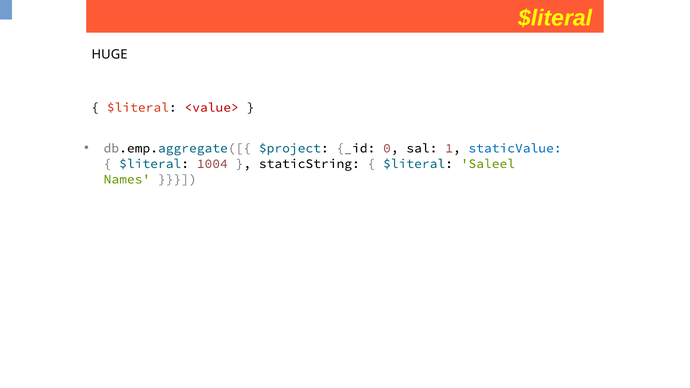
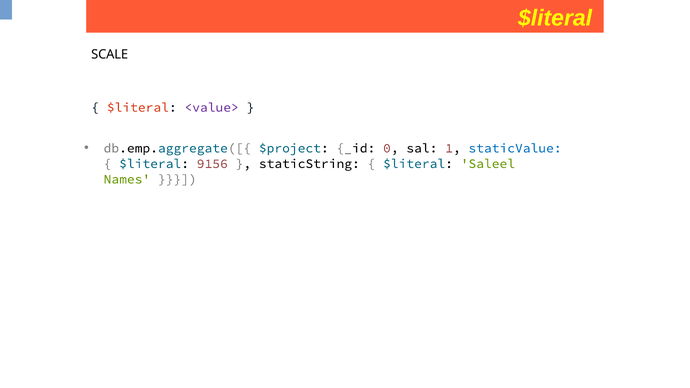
HUGE: HUGE -> SCALE (110, 54)
<value> colour: red -> purple (212, 107)
1004: 1004 -> 9156 (212, 164)
